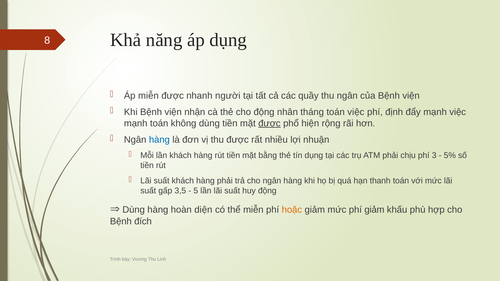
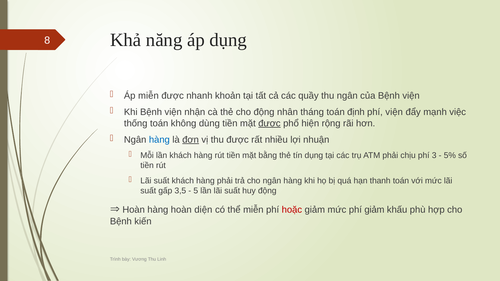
người: người -> khoản (228, 96)
toán việc: việc -> định (356, 112)
phí định: định -> viện (394, 112)
mạnh: mạnh -> thống (136, 123)
đơn underline: none -> present (191, 140)
Dùng: Dùng -> Hoàn (134, 210)
hoặc colour: orange -> red (292, 210)
đích: đích -> kiến (143, 222)
